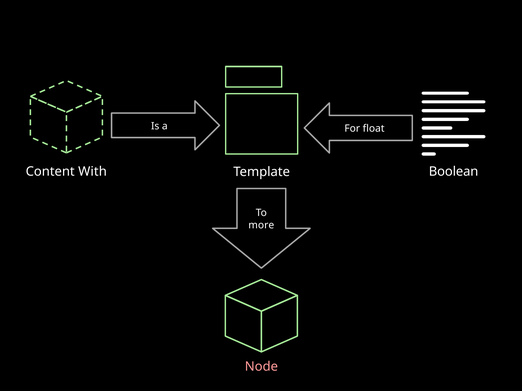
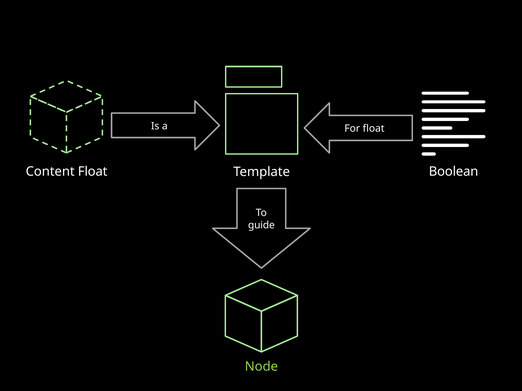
Content With: With -> Float (93, 172)
more: more -> guide (261, 225)
Node colour: pink -> light green (261, 367)
